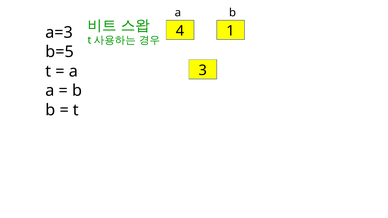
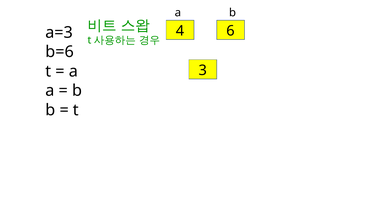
1: 1 -> 6 (231, 31)
b=5: b=5 -> b=6 (60, 52)
